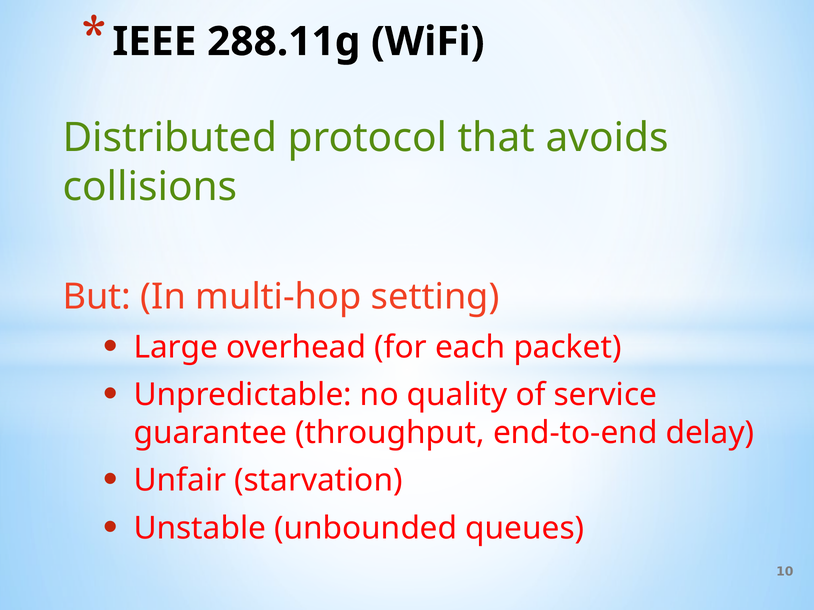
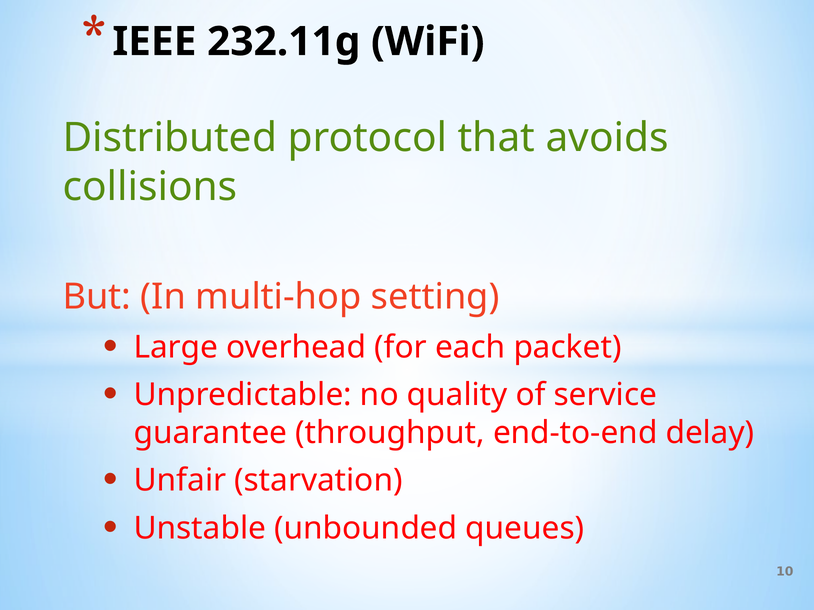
288.11g: 288.11g -> 232.11g (284, 42)
